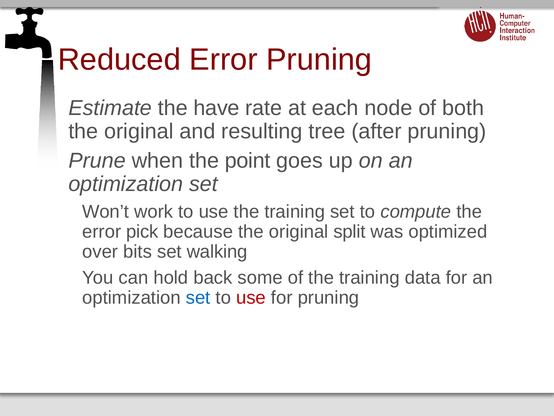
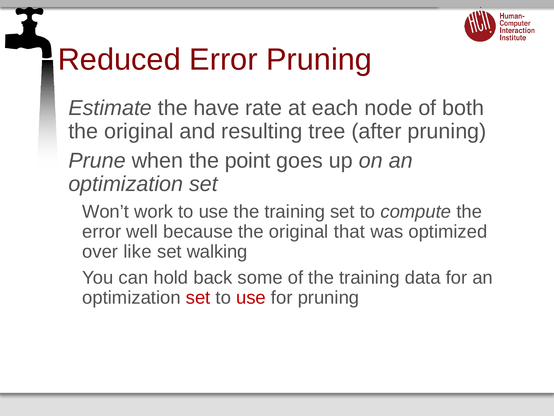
pick: pick -> well (142, 231)
split: split -> that (349, 231)
bits: bits -> like (138, 251)
set colour: blue -> red (198, 297)
